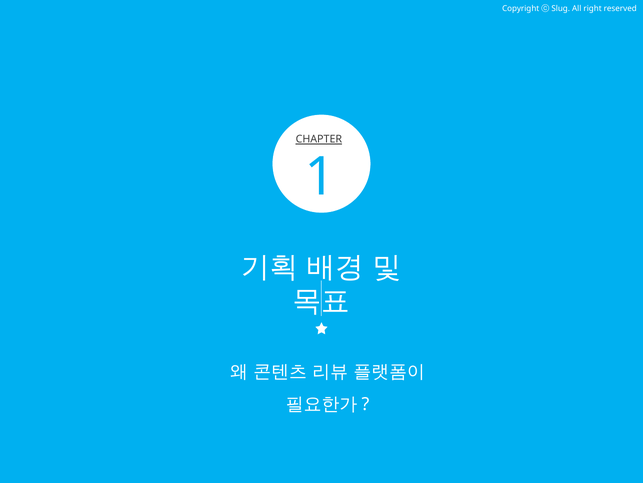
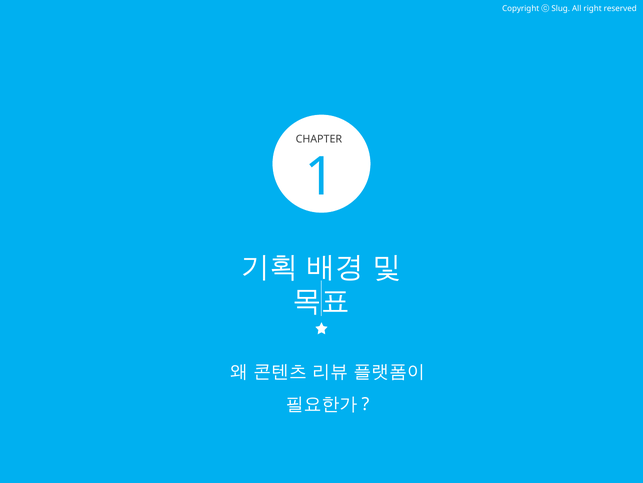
CHAPTER underline: present -> none (319, 139)
